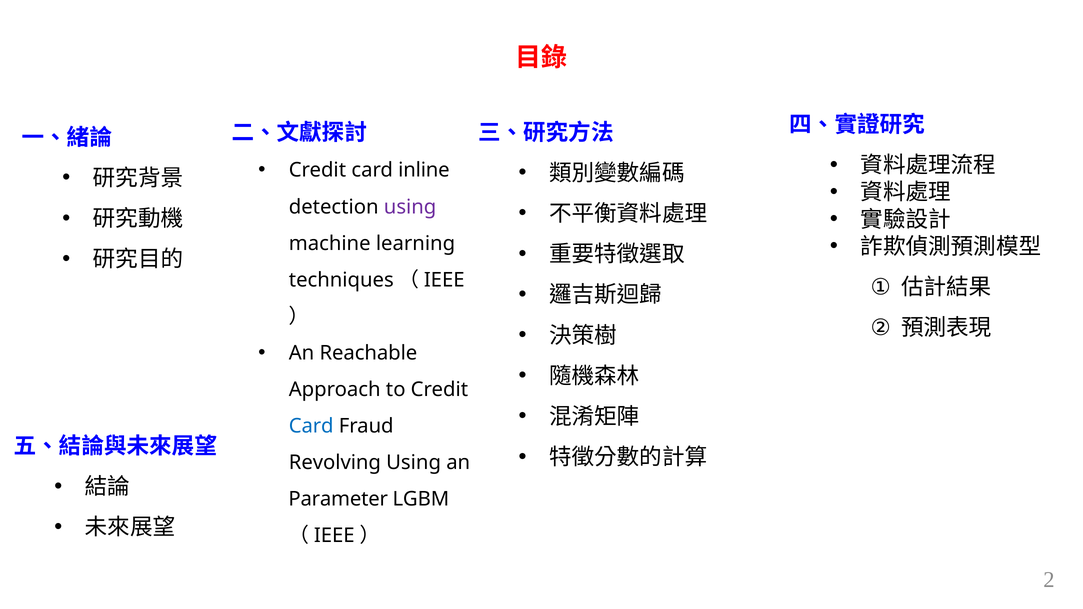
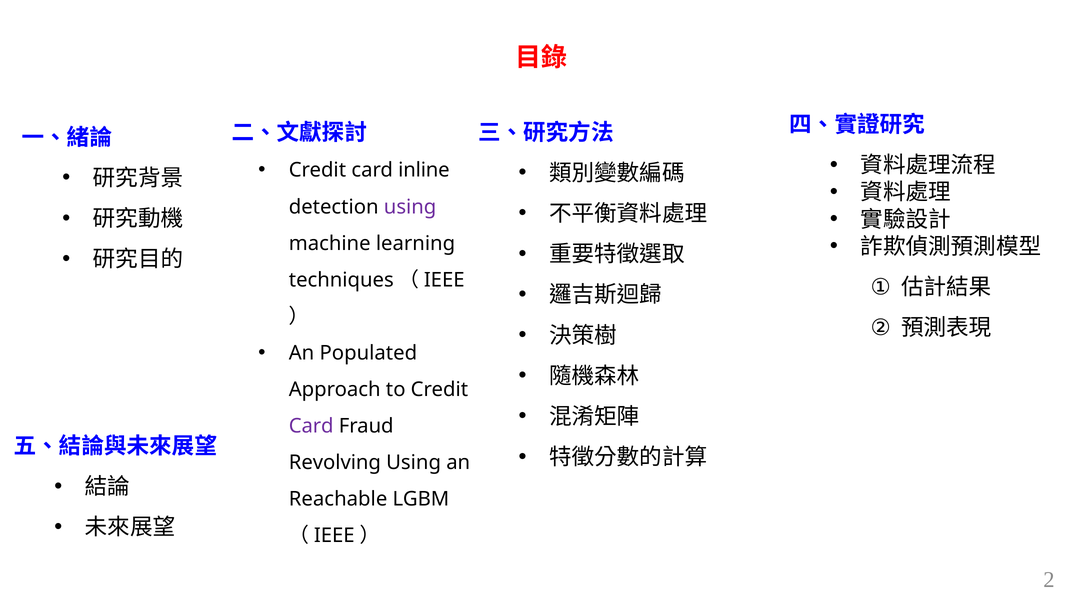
Reachable: Reachable -> Populated (368, 353)
Card colour: blue -> purple (311, 426)
Parameter: Parameter -> Reachable (338, 499)
